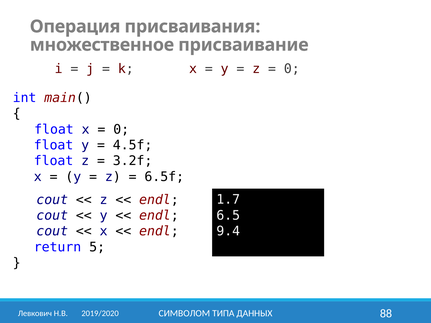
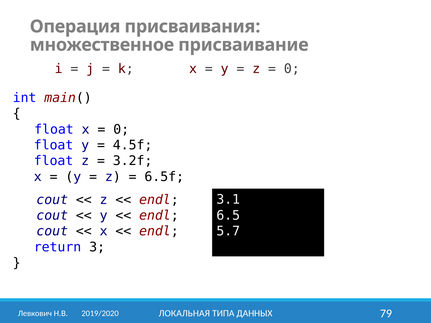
1.7: 1.7 -> 3.1 (228, 200)
9.4: 9.4 -> 5.7 (228, 231)
5: 5 -> 3 (97, 247)
СИМВОЛОМ: СИМВОЛОМ -> ЛОКАЛЬНАЯ (184, 314)
88: 88 -> 79 (386, 314)
